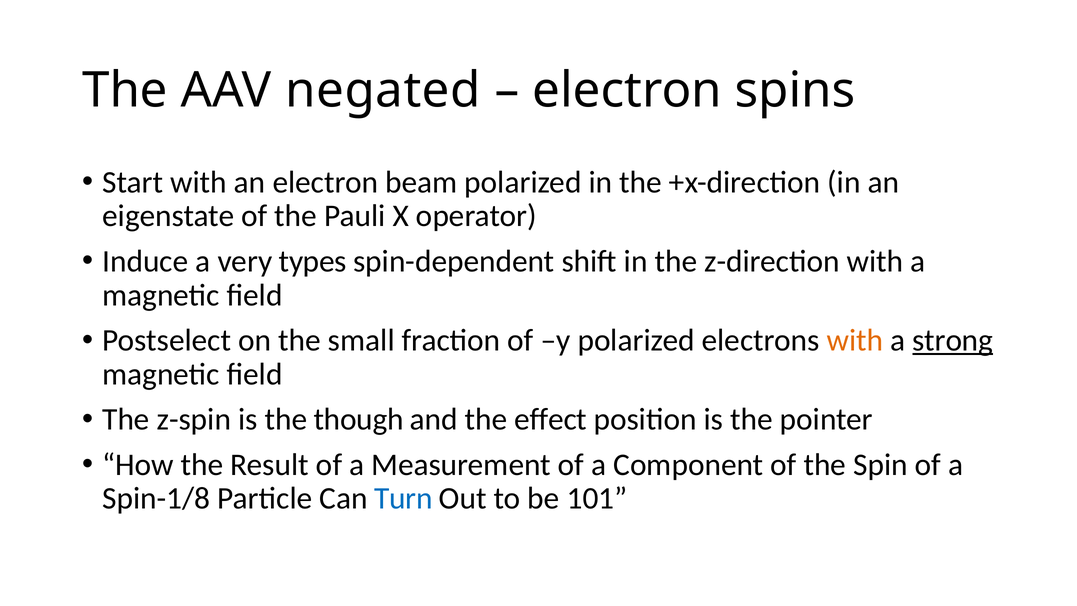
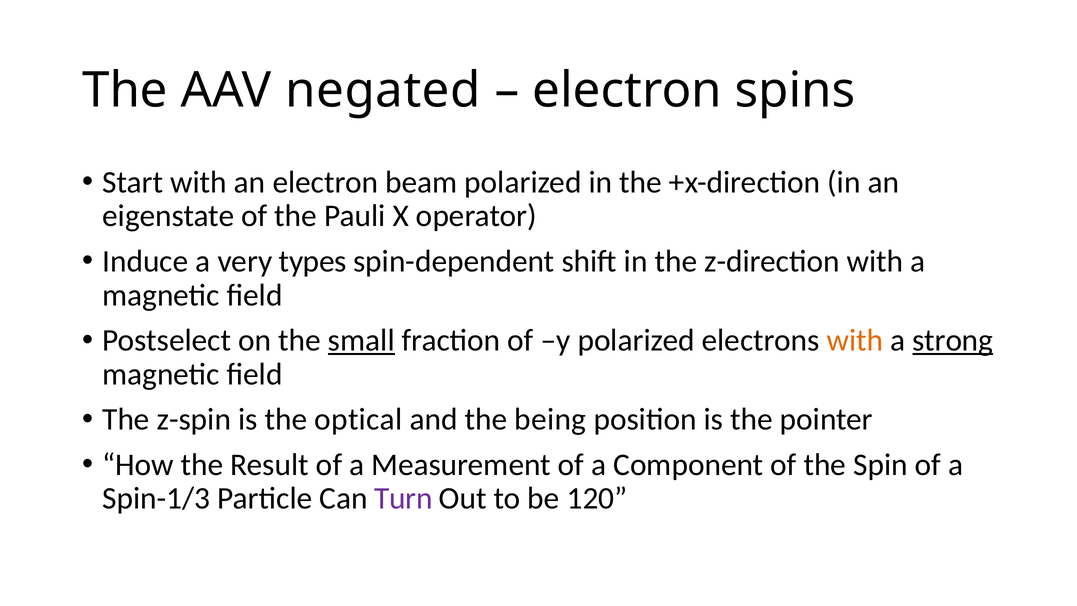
small underline: none -> present (361, 340)
though: though -> optical (358, 419)
effect: effect -> being (550, 419)
Spin-1/8: Spin-1/8 -> Spin-1/3 (156, 498)
Turn colour: blue -> purple (403, 498)
101: 101 -> 120 (597, 498)
